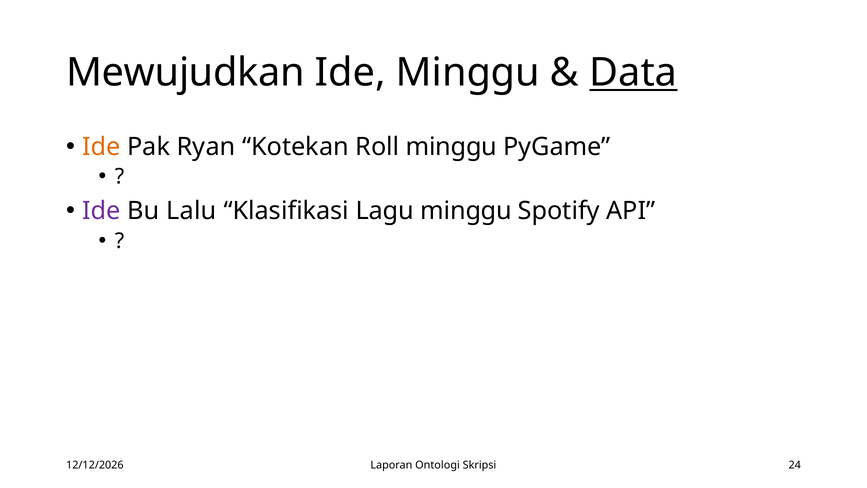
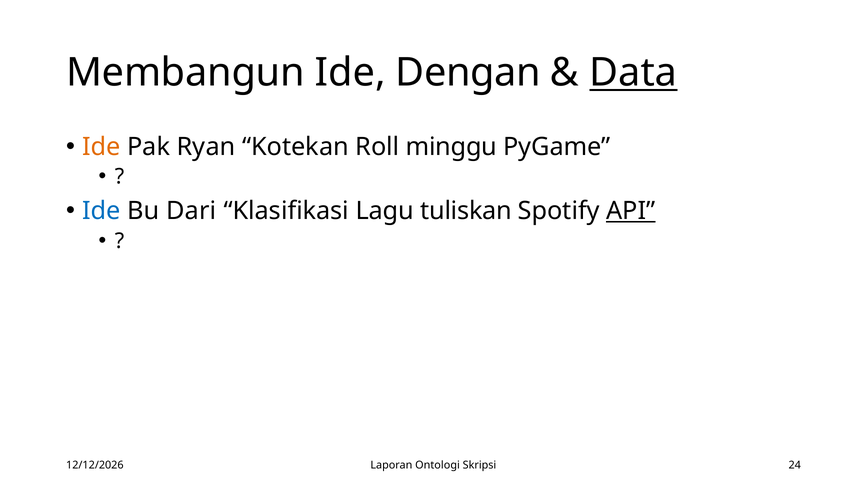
Mewujudkan: Mewujudkan -> Membangun (185, 73)
Ide Minggu: Minggu -> Dengan (468, 73)
Ide colour: purple -> blue (102, 211)
Lalu: Lalu -> Dari (191, 211)
Lagu minggu: minggu -> tuliskan (466, 211)
API underline: none -> present (631, 211)
